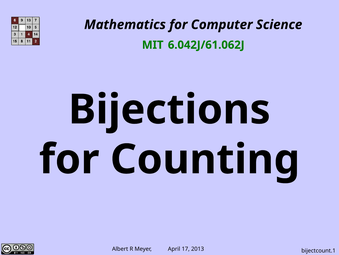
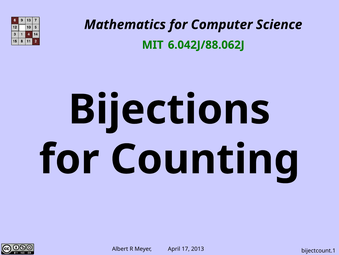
6.042J/61.062J: 6.042J/61.062J -> 6.042J/88.062J (206, 45)
